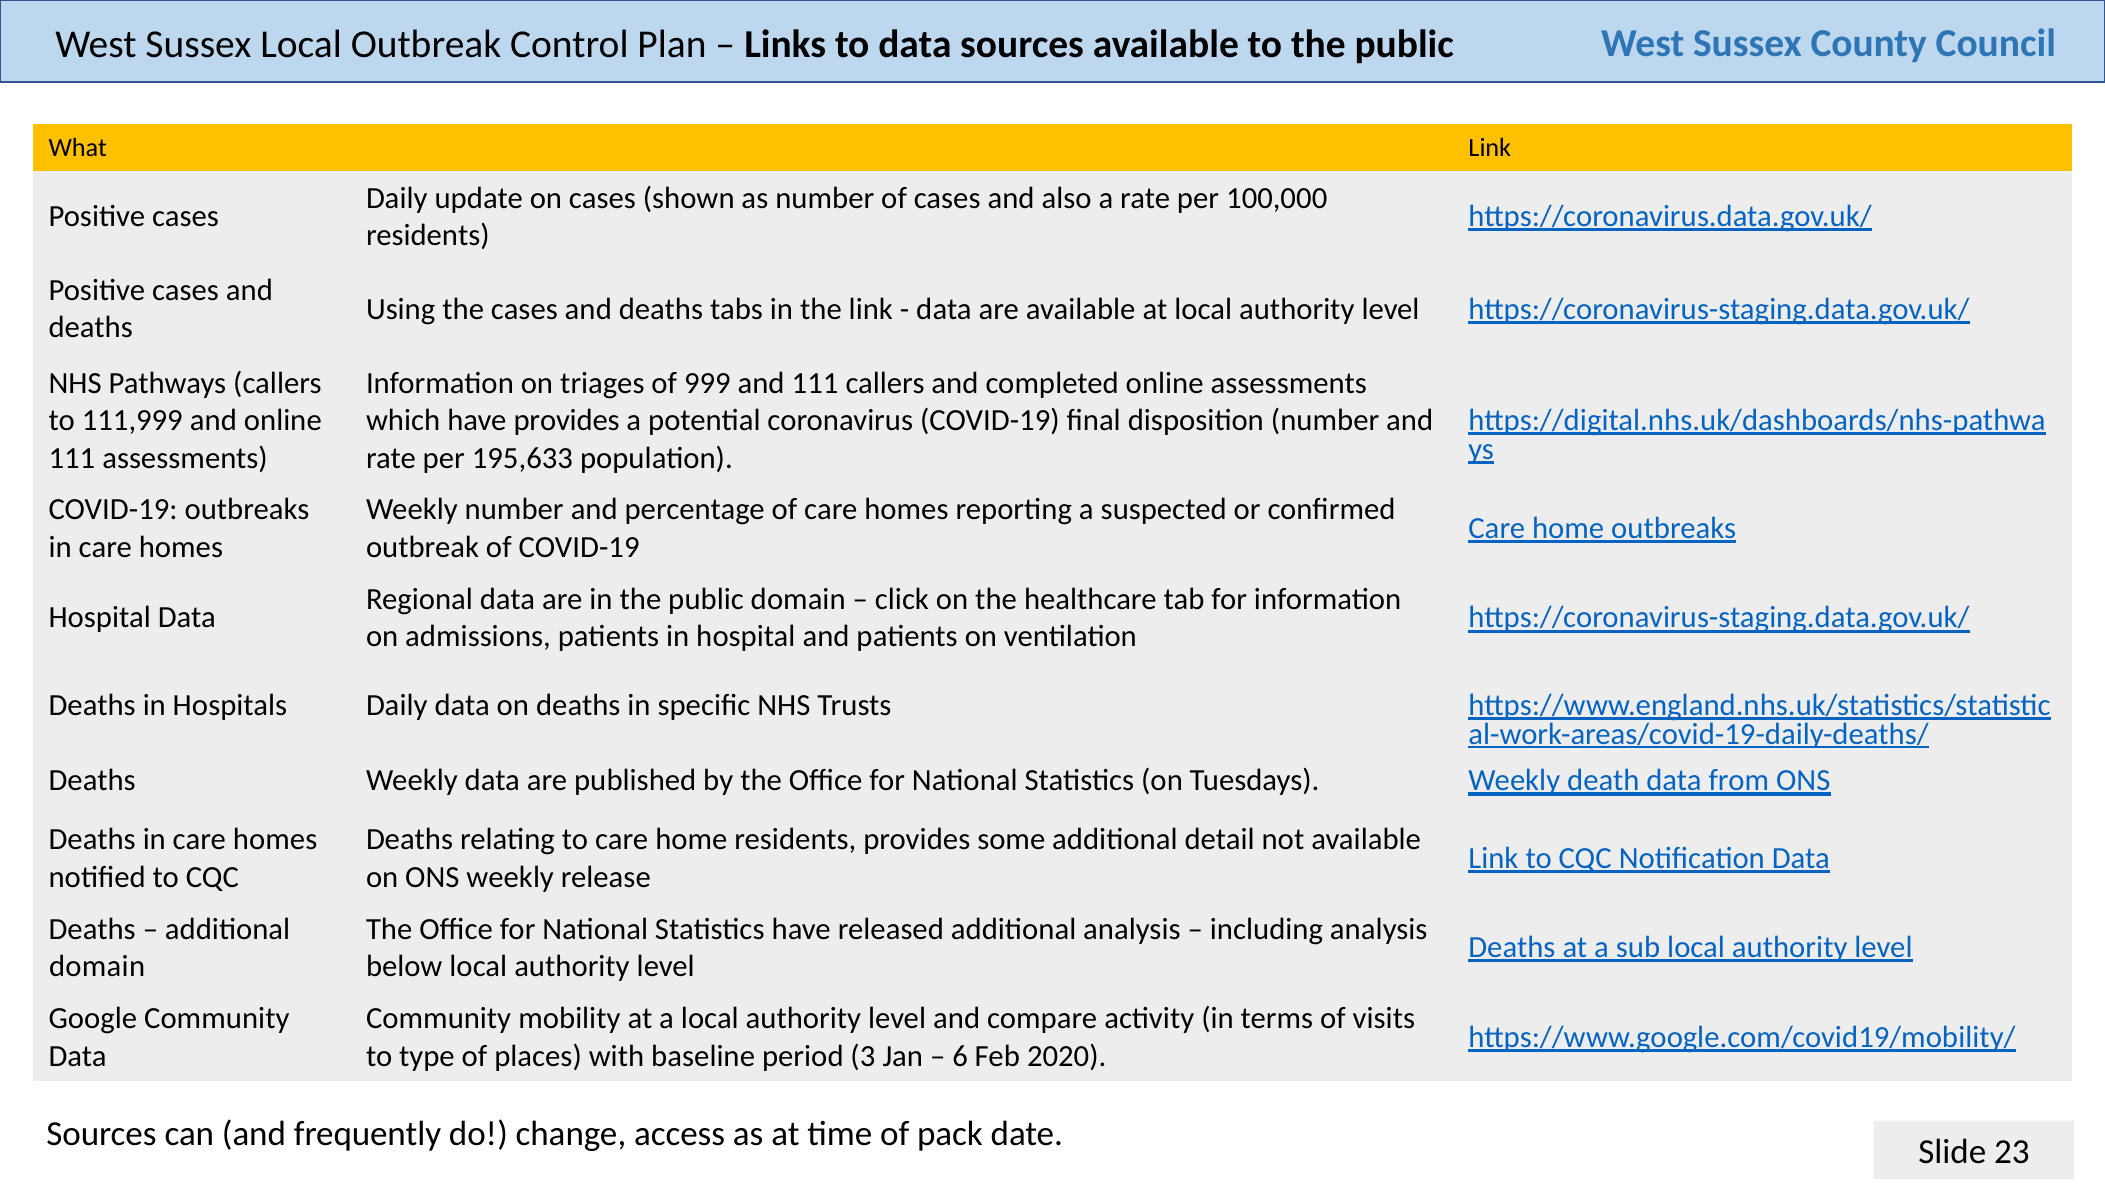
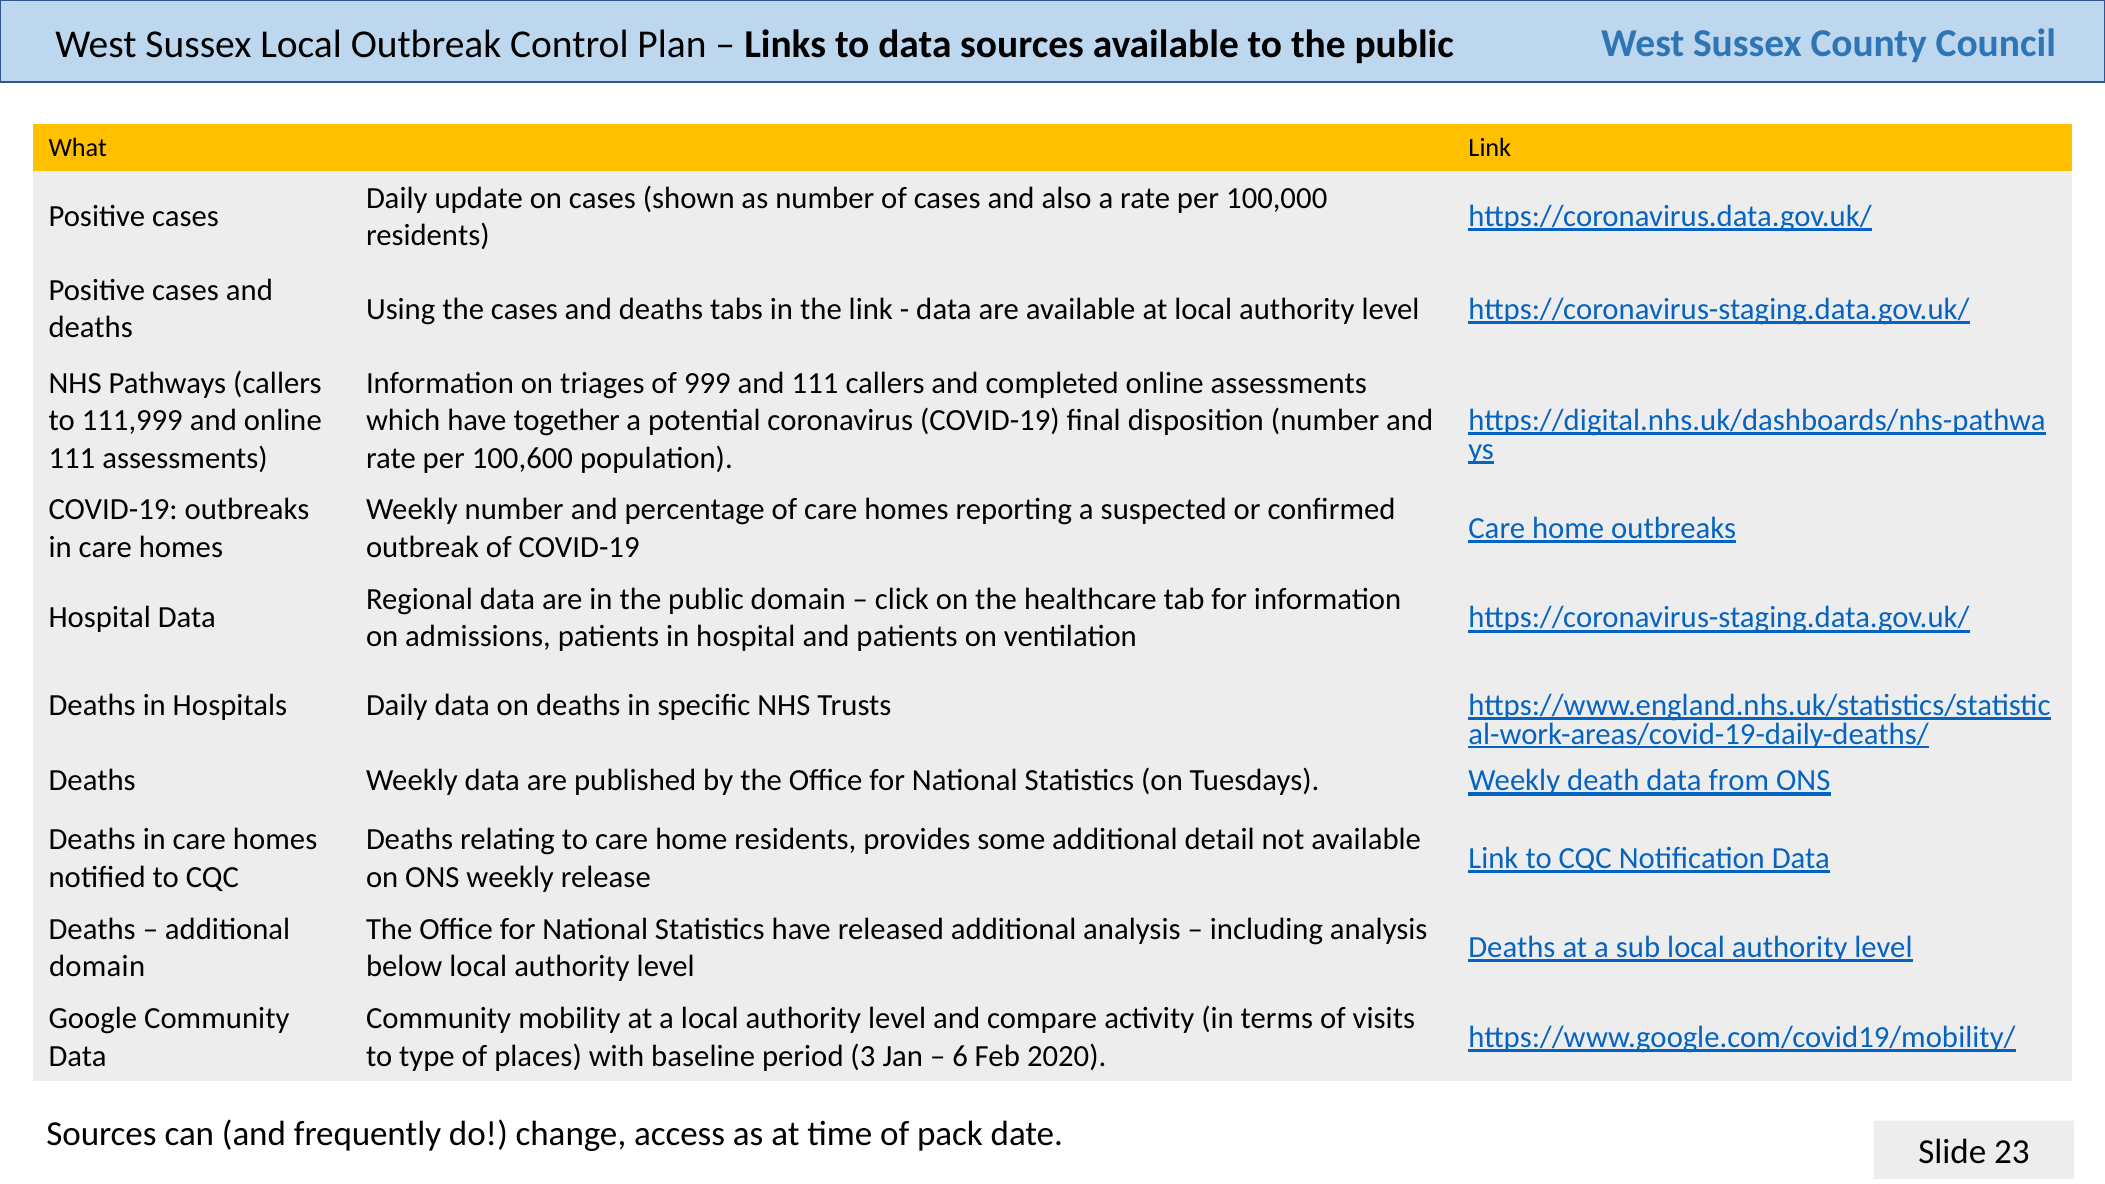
have provides: provides -> together (567, 421)
195,633: 195,633 -> 100,600 (522, 458)
